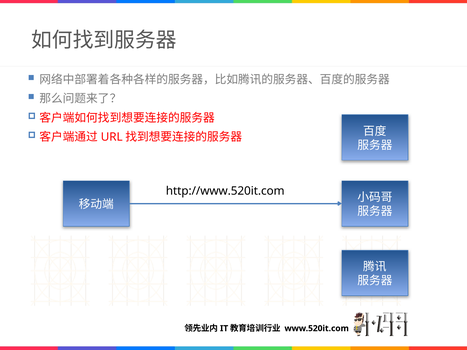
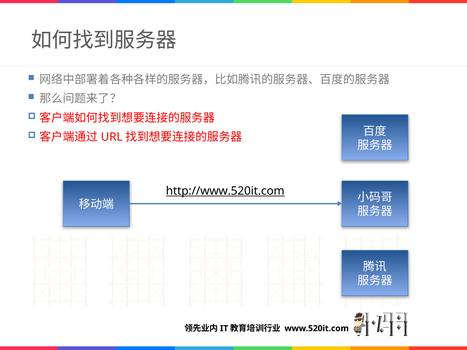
http://www.520it.com underline: none -> present (225, 191)
